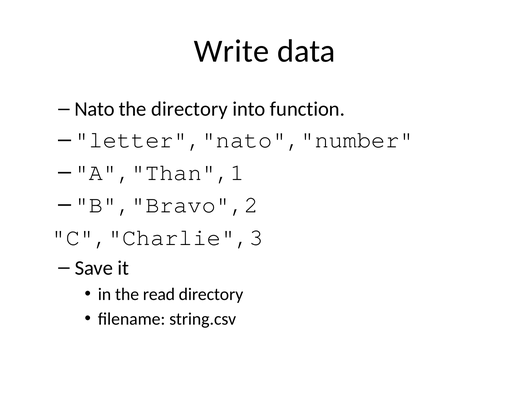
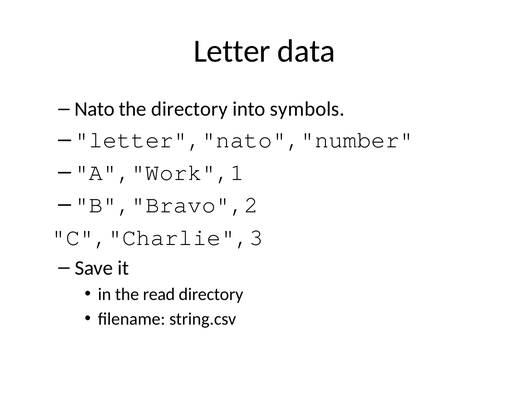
Write: Write -> Letter (232, 51)
function: function -> symbols (307, 109)
A","Than",1: A","Than",1 -> A","Work",1 (159, 172)
